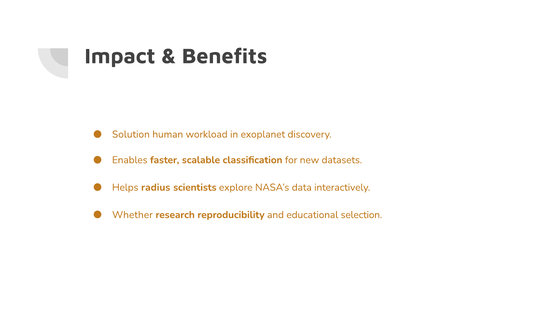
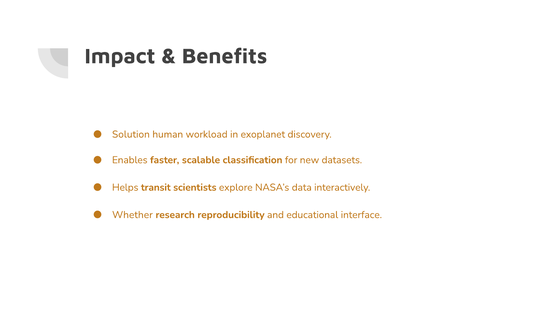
radius: radius -> transit (156, 187)
selection: selection -> interface (361, 215)
